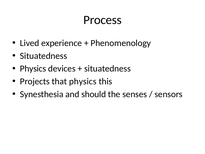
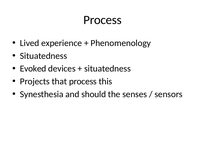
Physics: Physics -> Evoked (33, 69)
that physics: physics -> process (83, 81)
